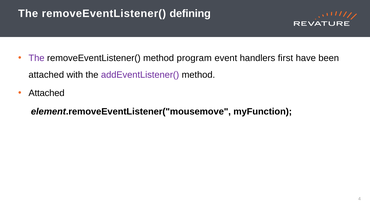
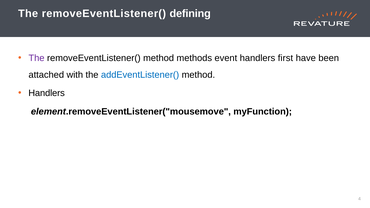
program: program -> methods (194, 58)
addEventListener( colour: purple -> blue (140, 75)
Attached: Attached -> Handlers (47, 93)
